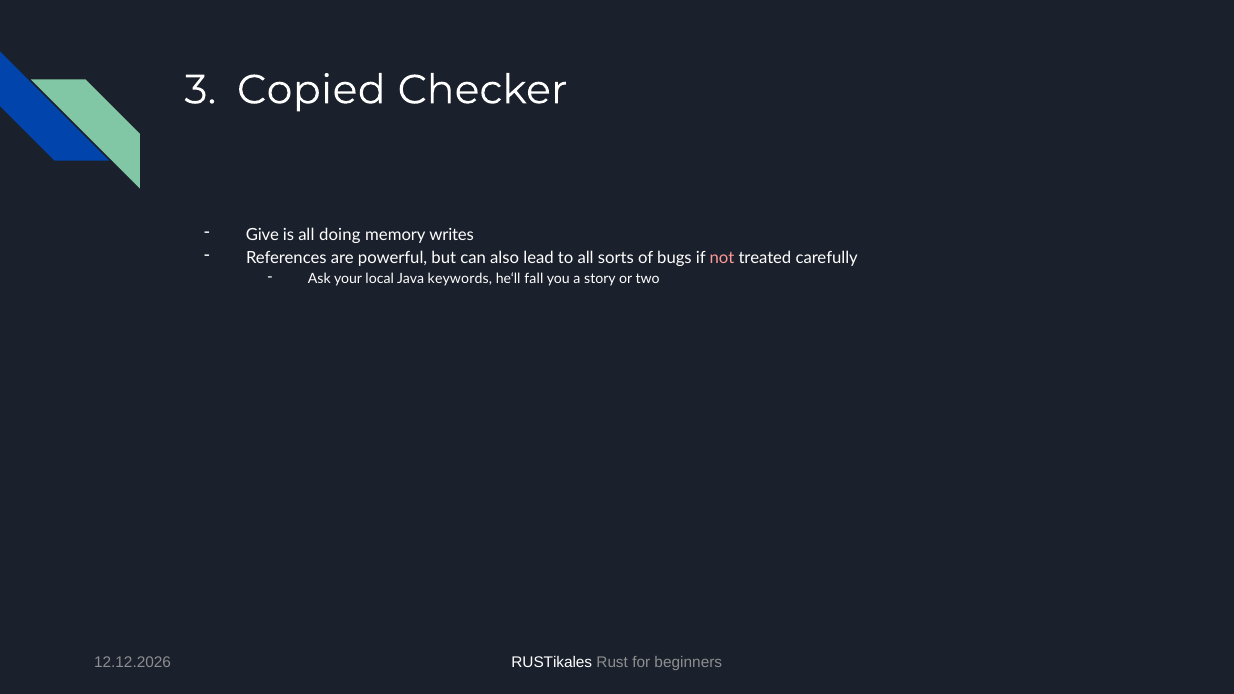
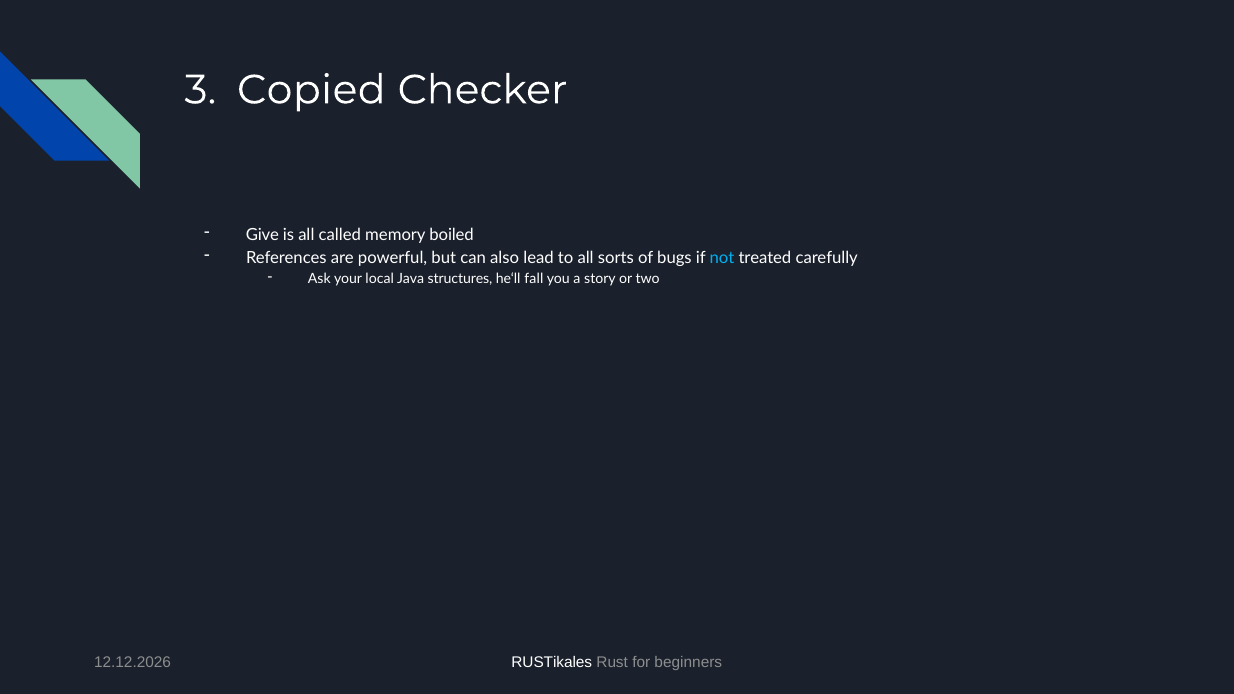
doing: doing -> called (340, 235)
writes: writes -> boiled (452, 235)
not colour: pink -> light blue (722, 258)
keywords: keywords -> structures (460, 279)
